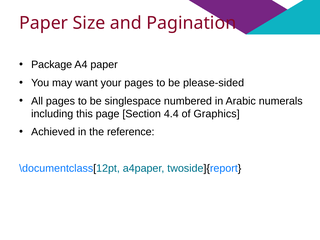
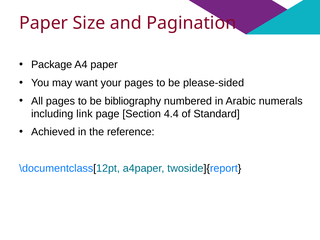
singlespace: singlespace -> bibliography (133, 101)
this: this -> link (84, 114)
Graphics: Graphics -> Standard (217, 114)
